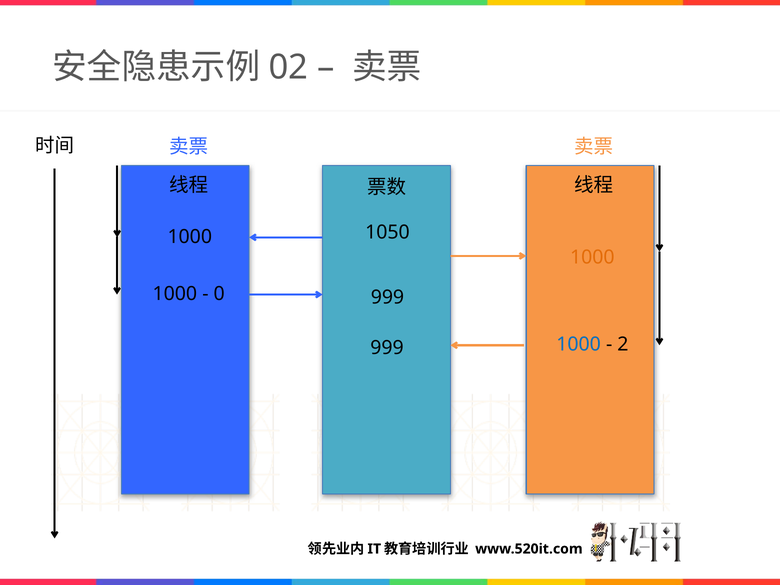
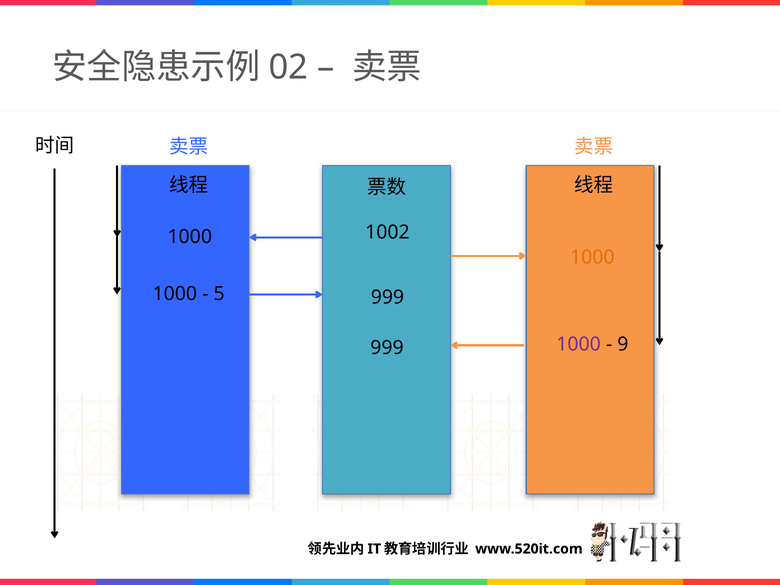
1050: 1050 -> 1002 (387, 232)
0: 0 -> 5 (219, 294)
1000 colour: blue -> purple (579, 345)
2: 2 -> 9 (623, 345)
